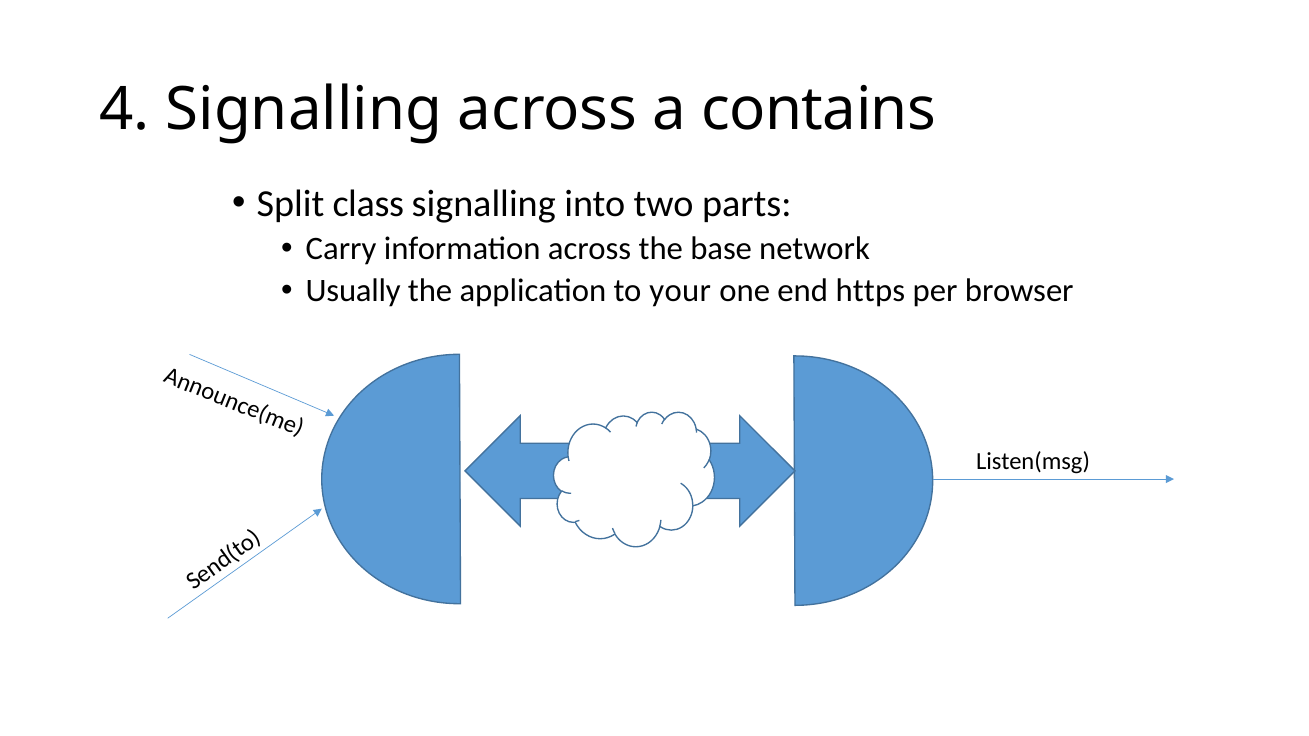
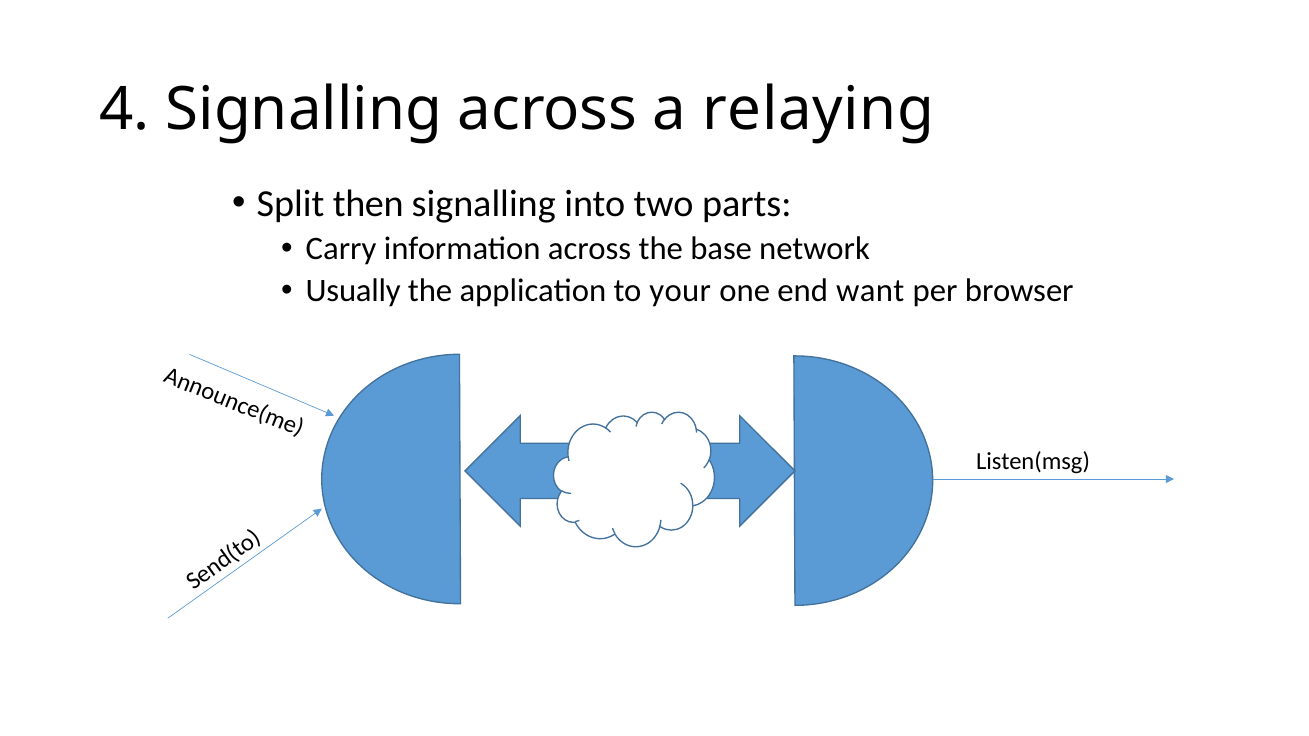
contains: contains -> relaying (818, 110)
class: class -> then (368, 204)
https: https -> want (870, 291)
